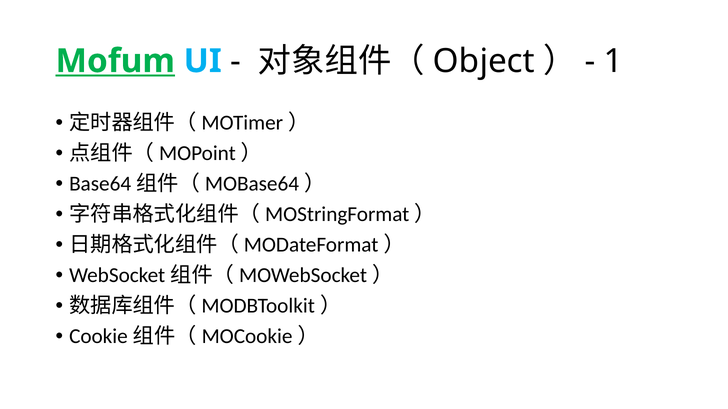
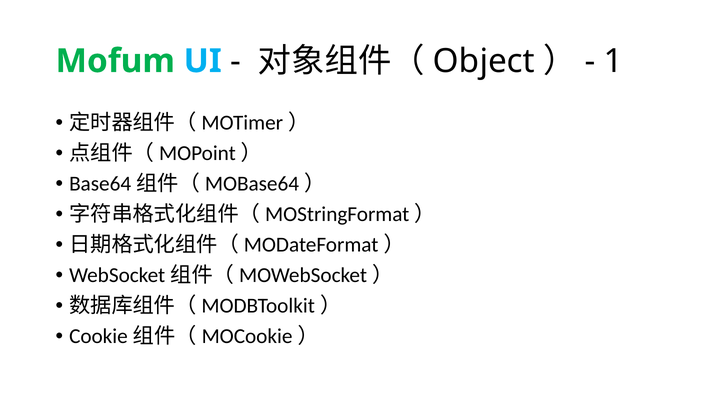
Mofum underline: present -> none (115, 61)
